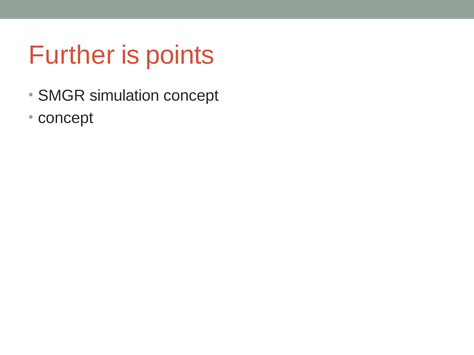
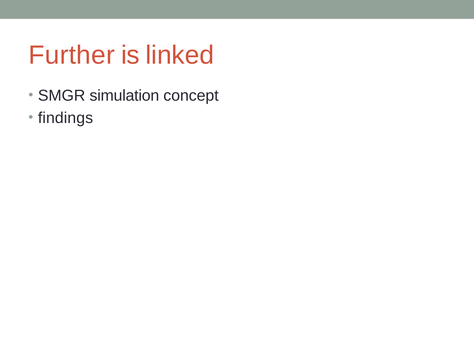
points: points -> linked (180, 55)
concept: concept -> findings (66, 118)
